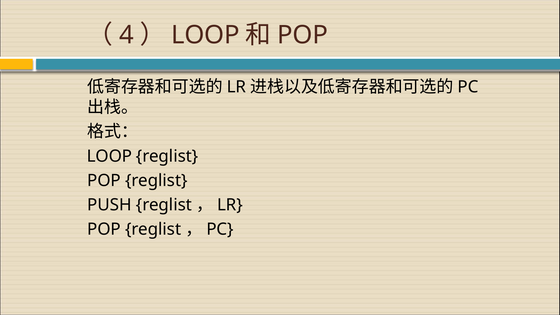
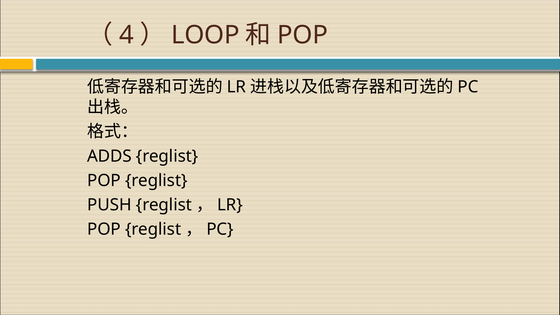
LOOP: LOOP -> ADDS (109, 156)
